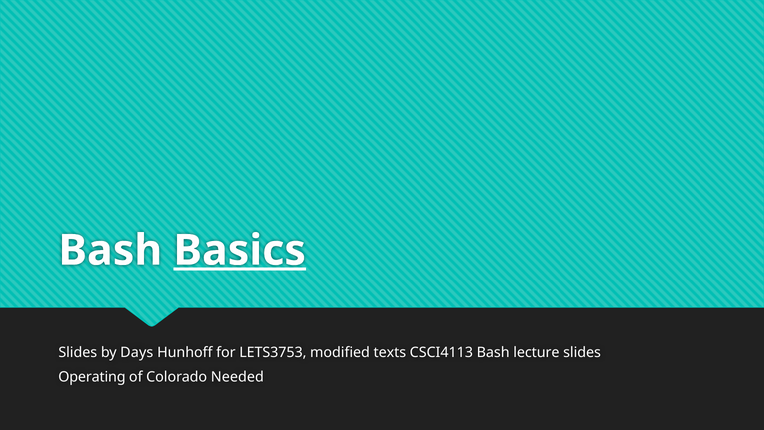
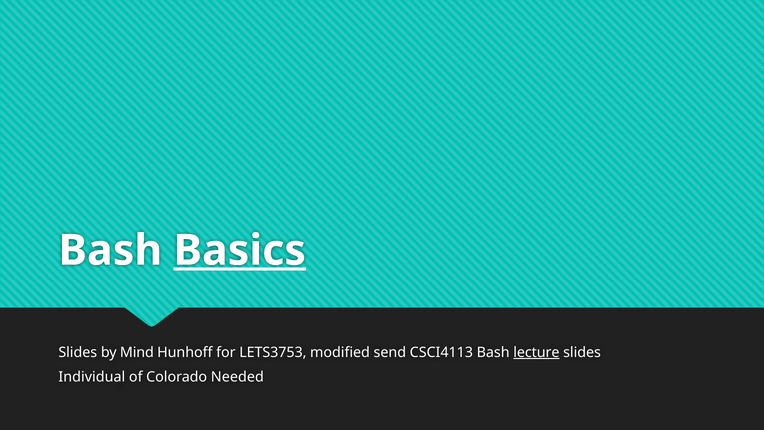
Days: Days -> Mind (137, 352)
texts: texts -> send (390, 352)
lecture underline: none -> present (536, 352)
Operating: Operating -> Individual (92, 377)
